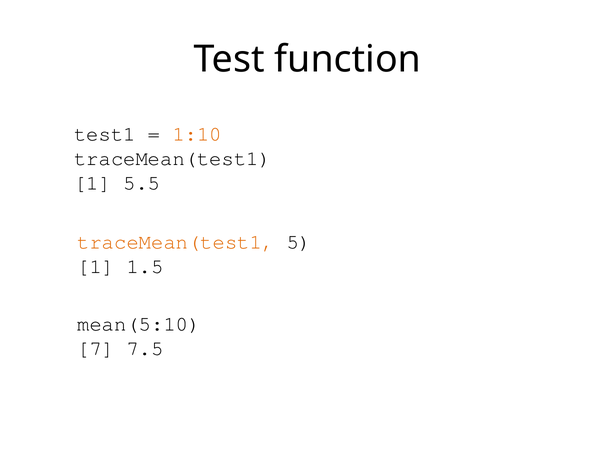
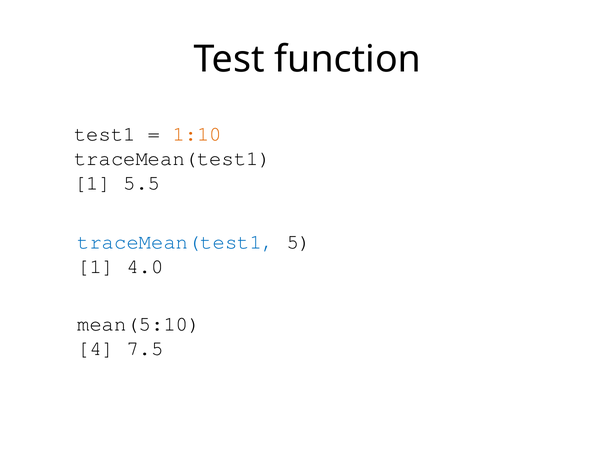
traceMean(test1 colour: orange -> blue (176, 242)
1.5: 1.5 -> 4.0 (145, 267)
7: 7 -> 4 (96, 349)
